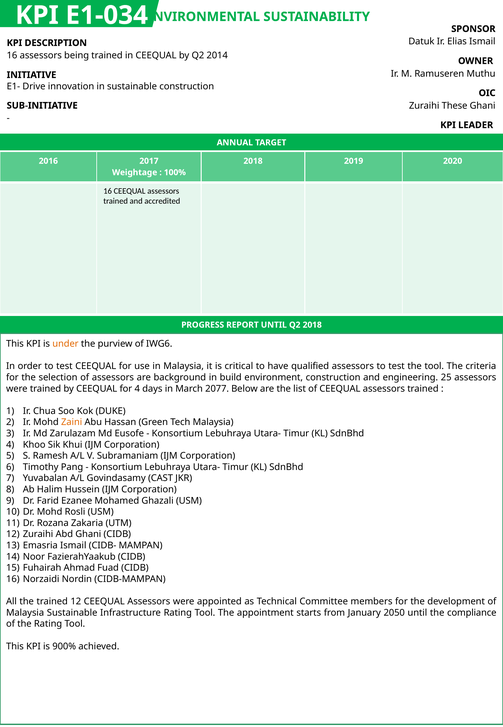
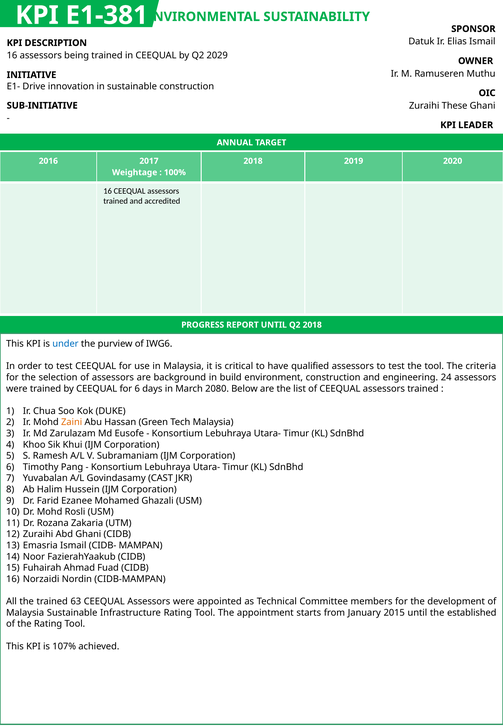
E1-034: E1-034 -> E1-381 (107, 15)
2014: 2014 -> 2029 (217, 56)
under colour: orange -> blue (65, 344)
25: 25 -> 24 (446, 377)
for 4: 4 -> 6 (137, 388)
2077: 2077 -> 2080 (217, 388)
trained 12: 12 -> 63 (76, 601)
2050: 2050 -> 2015 (394, 612)
compliance: compliance -> established (472, 612)
900%: 900% -> 107% (64, 646)
